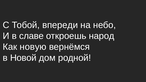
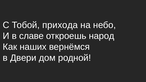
впереди: впереди -> прихода (60, 25)
новую: новую -> наших (33, 47)
Новой: Новой -> Двери (23, 58)
